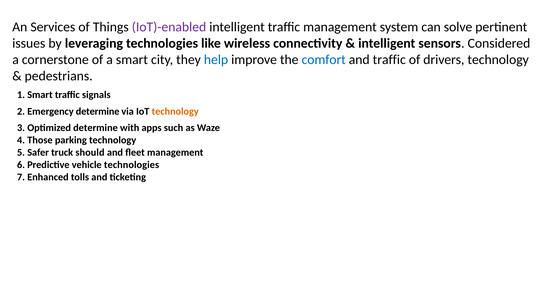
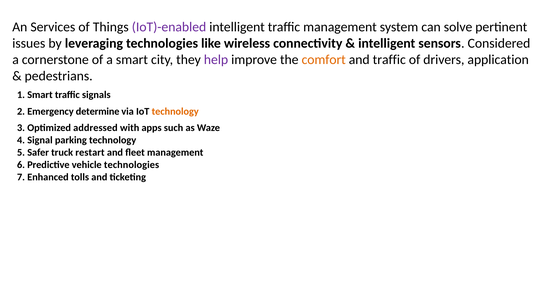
help colour: blue -> purple (216, 60)
comfort colour: blue -> orange (324, 60)
drivers technology: technology -> application (498, 60)
Optimized determine: determine -> addressed (95, 128)
Those: Those -> Signal (40, 140)
should: should -> restart (90, 153)
